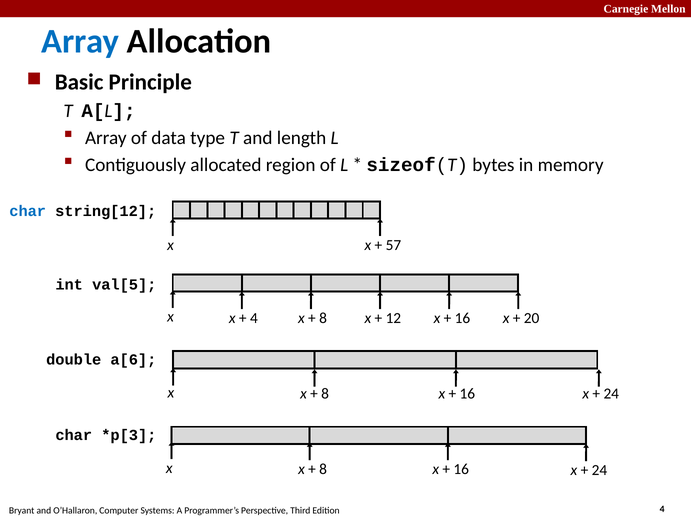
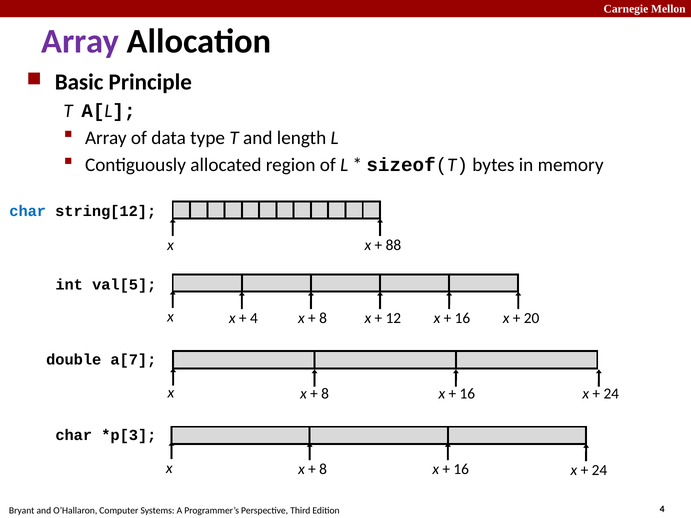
Array colour: blue -> purple (80, 41)
57: 57 -> 88 (393, 245)
a[6: a[6 -> a[7 (133, 360)
